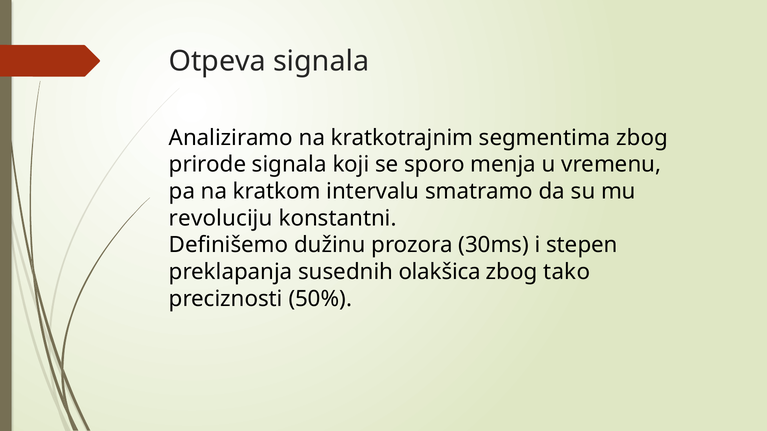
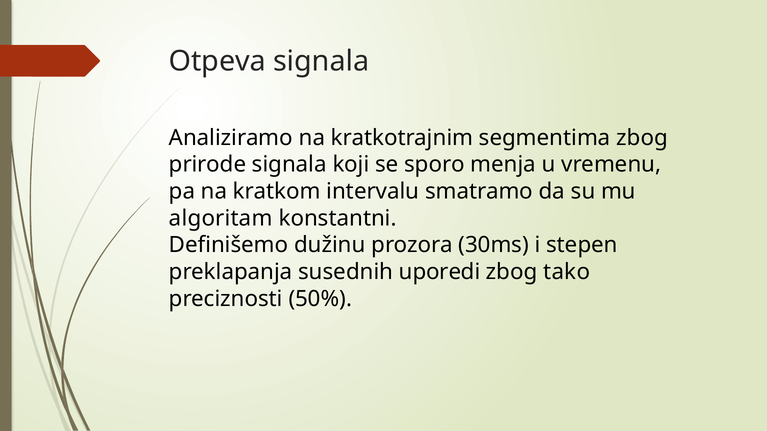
revoluciju: revoluciju -> algoritam (221, 218)
olakšica: olakšica -> uporedi (440, 272)
